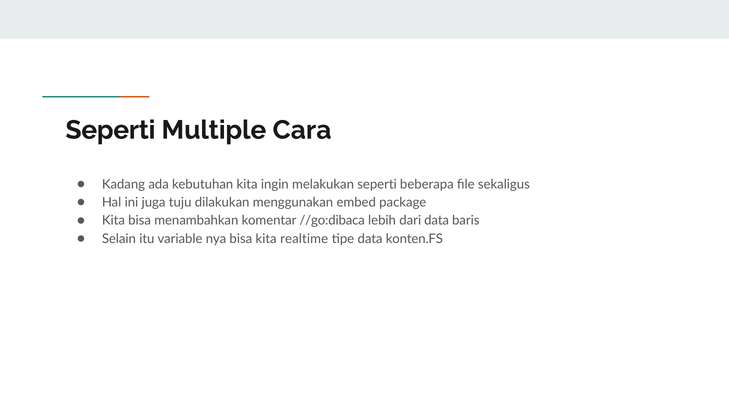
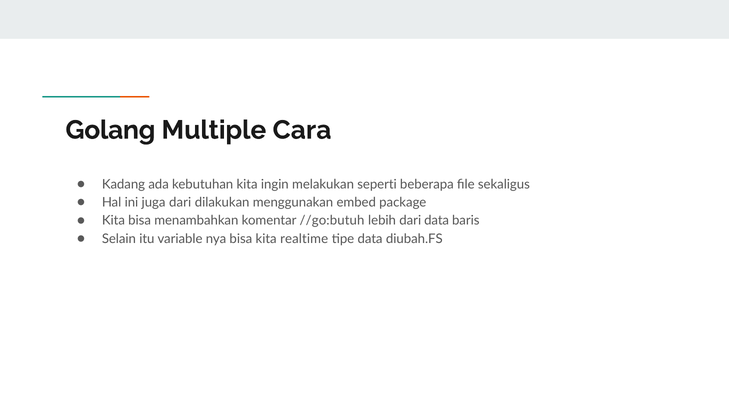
Seperti: Seperti -> Golang (110, 130)
juga tuju: tuju -> dari (180, 202)
//go:dibaca: //go:dibaca -> //go:butuh (332, 221)
konten.FS: konten.FS -> diubah.FS (414, 239)
